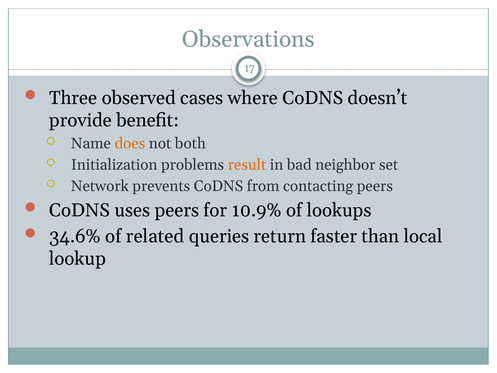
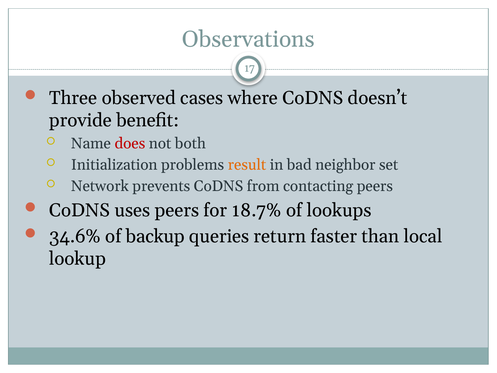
does colour: orange -> red (130, 143)
10.9%: 10.9% -> 18.7% (257, 210)
related: related -> backup (155, 236)
